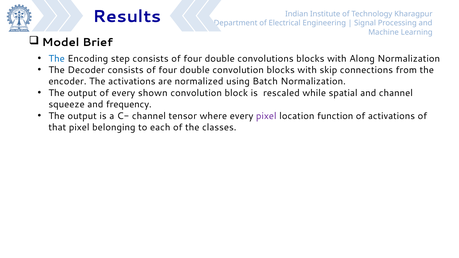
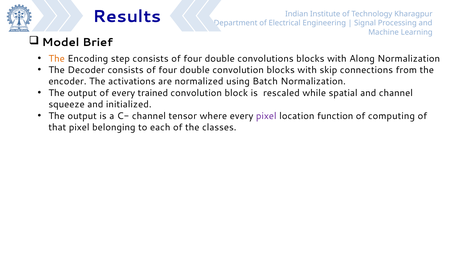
The colour: blue -> orange (57, 59)
shown: shown -> trained (153, 93)
frequency: frequency -> initialized (129, 104)
of activations: activations -> computing (391, 116)
